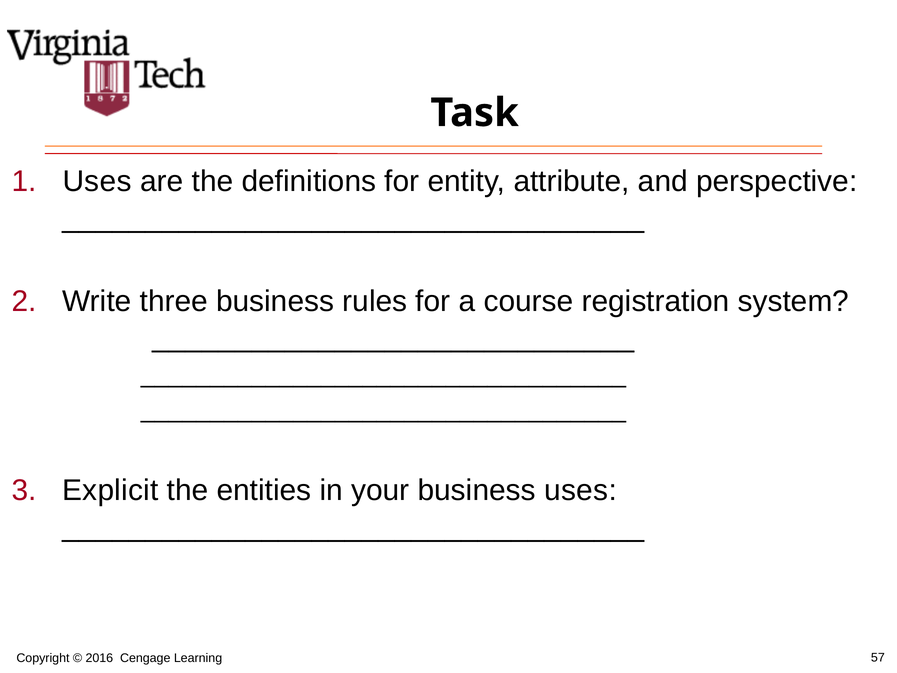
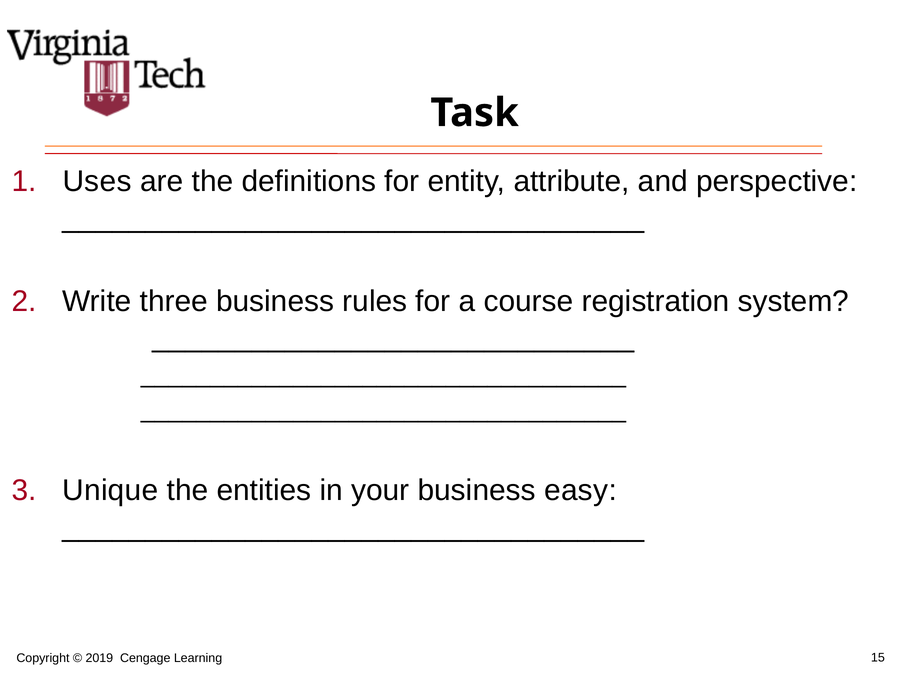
Explicit: Explicit -> Unique (110, 490)
business uses: uses -> easy (580, 490)
2016: 2016 -> 2019 (99, 658)
57: 57 -> 15 (878, 657)
